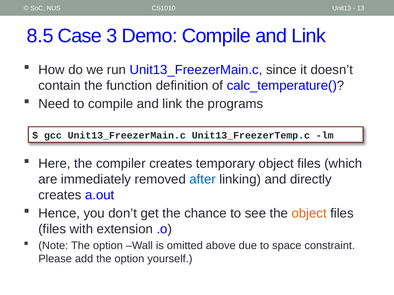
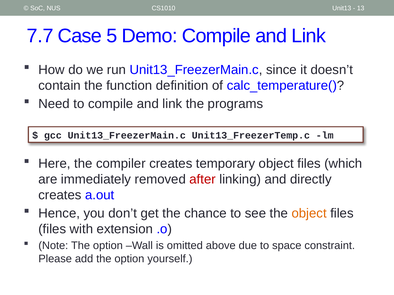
8.5: 8.5 -> 7.7 (40, 36)
3: 3 -> 5 (112, 36)
after colour: blue -> red (203, 180)
